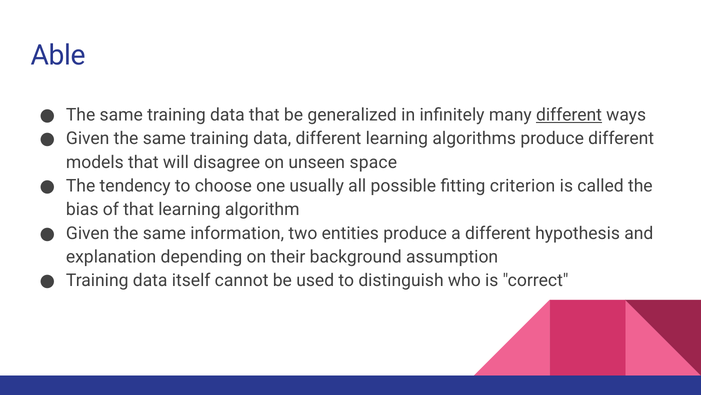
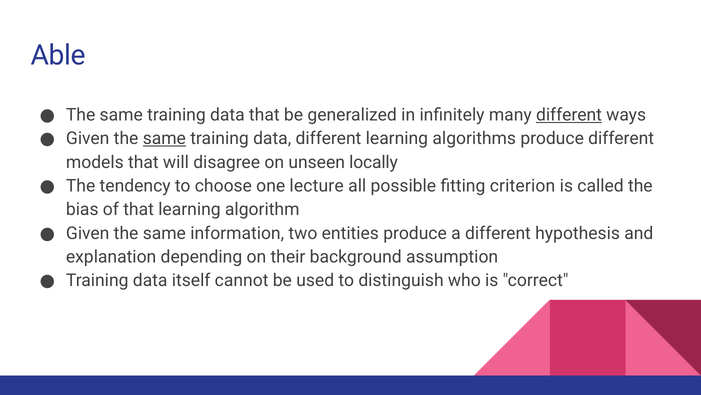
same underline: none -> present (164, 138)
space: space -> locally (374, 162)
usually: usually -> lecture (317, 186)
